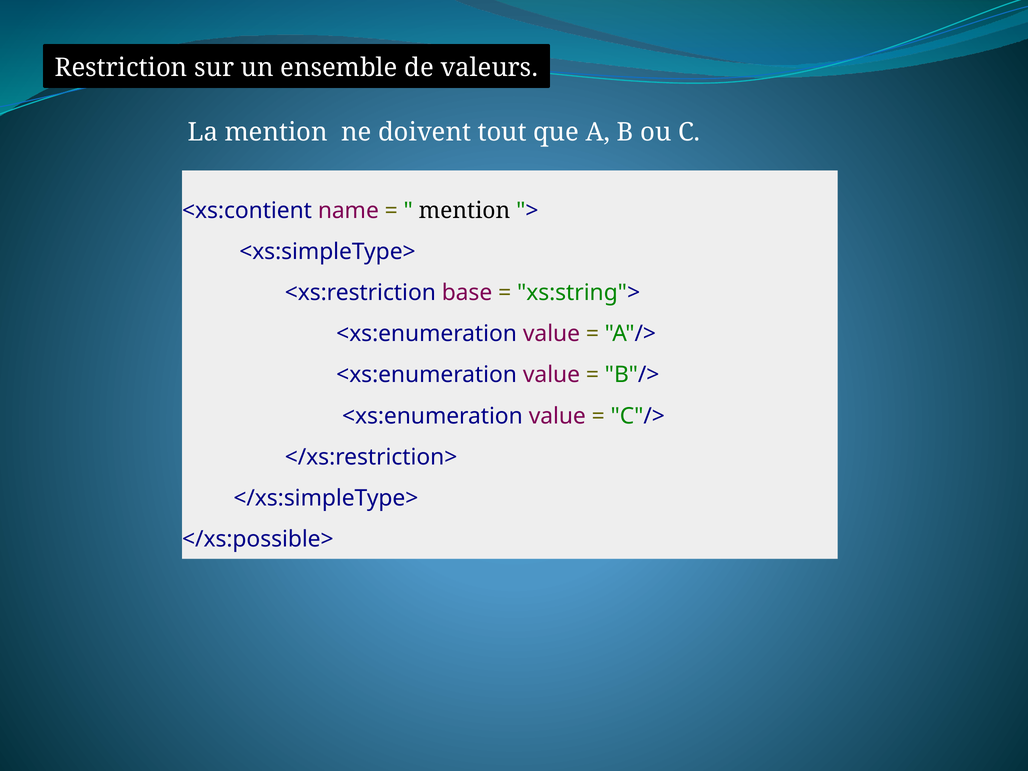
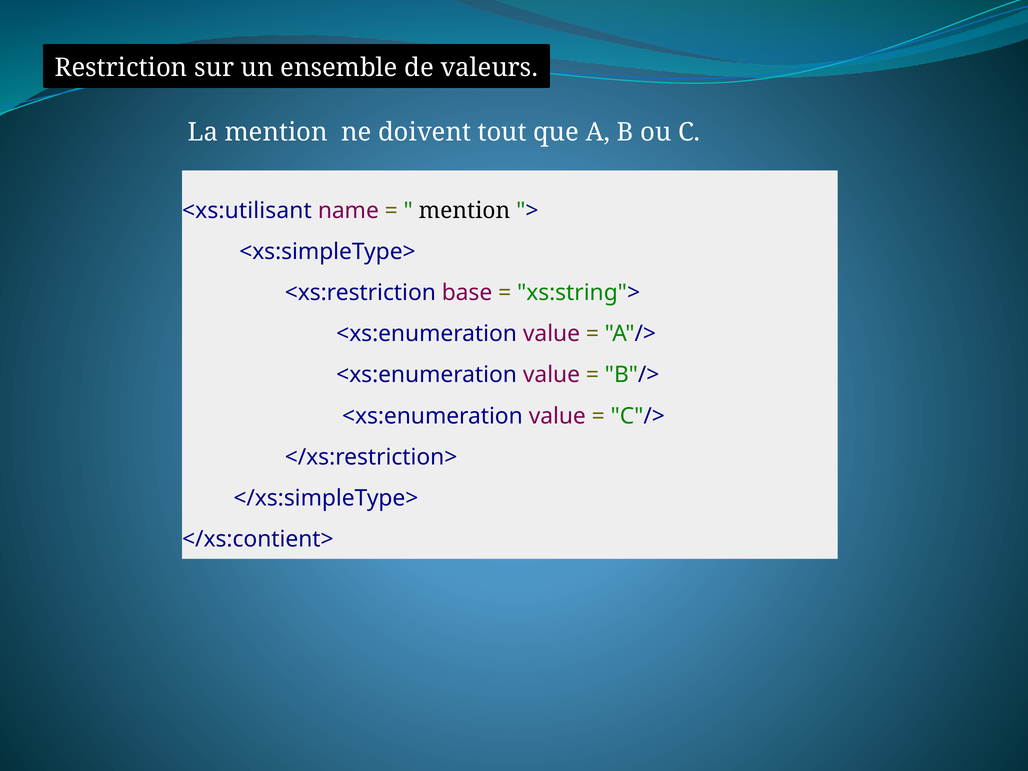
<xs:contient: <xs:contient -> <xs:utilisant (247, 211)
</xs:possible>: </xs:possible> -> </xs:contient> (258, 539)
